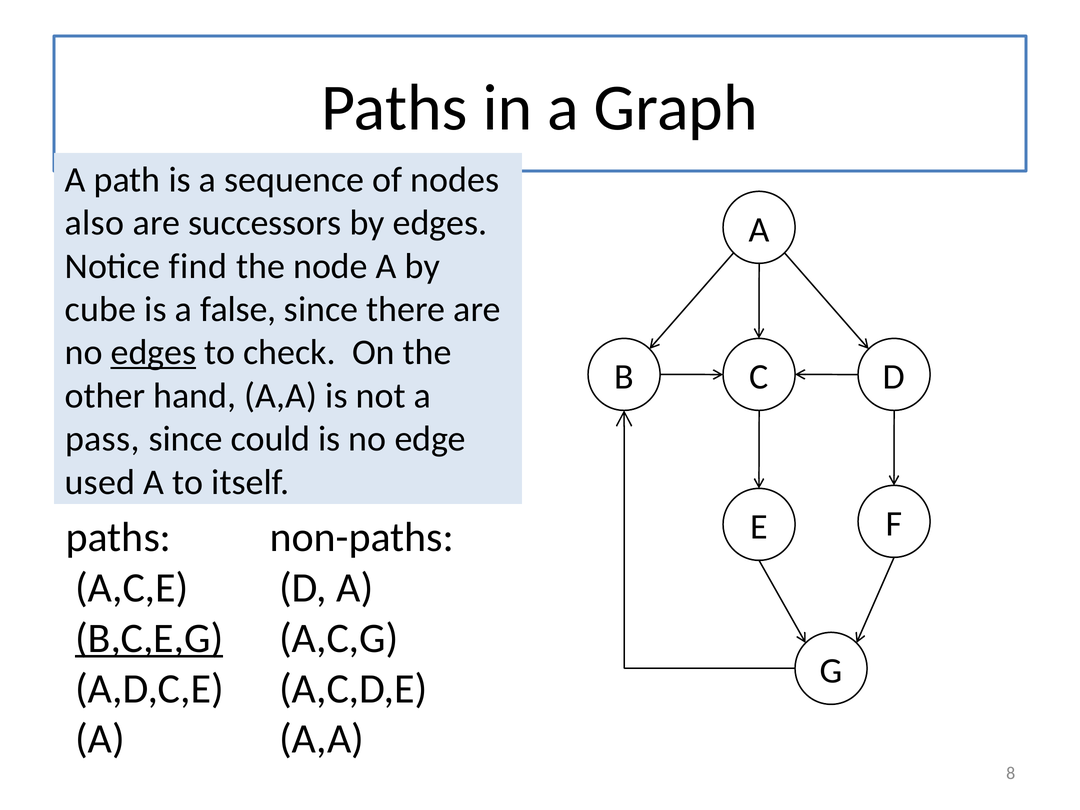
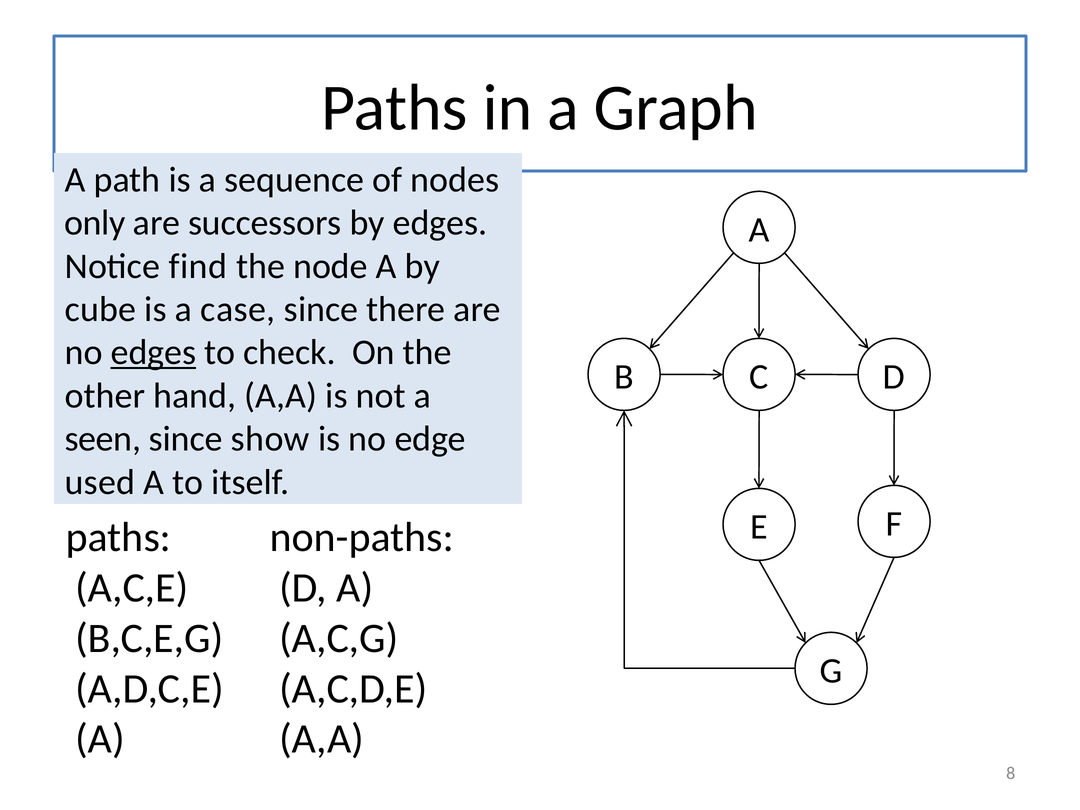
also: also -> only (95, 223)
false: false -> case (238, 309)
pass: pass -> seen (103, 439)
could: could -> show (270, 439)
B,C,E,G underline: present -> none (149, 638)
